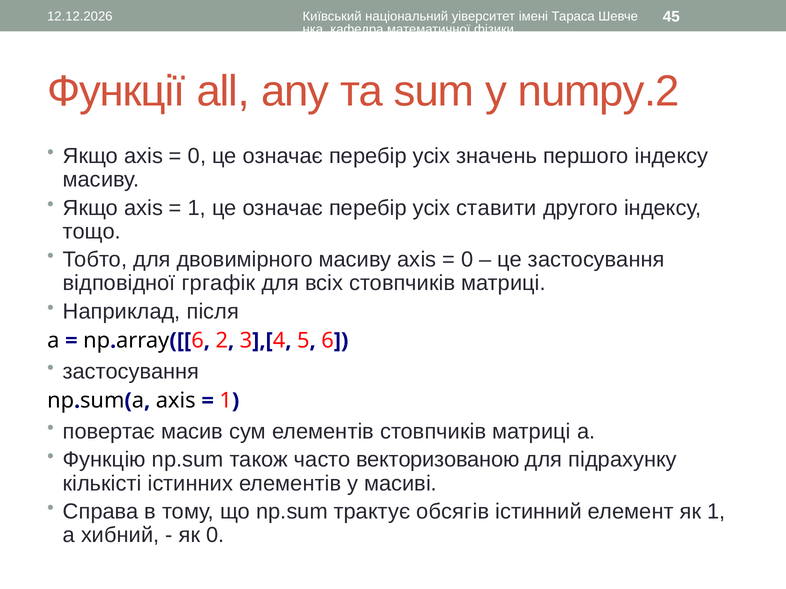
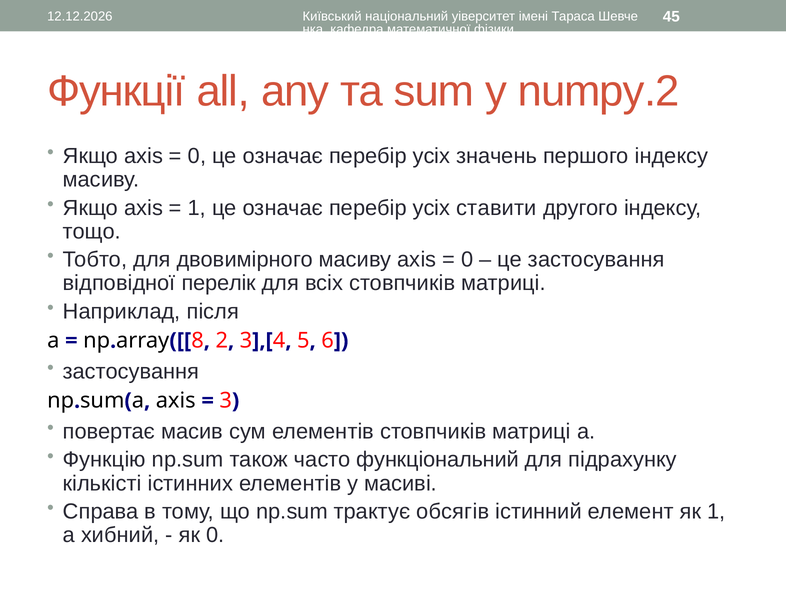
гргафік: гргафік -> перелік (219, 283)
6: 6 -> 8 (198, 341)
1: 1 -> 3 (226, 401)
векторизованою: векторизованою -> функціональний (438, 460)
